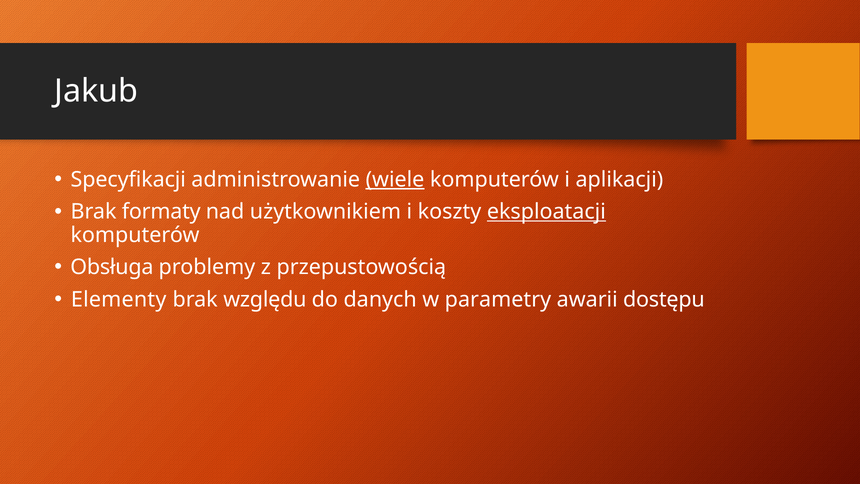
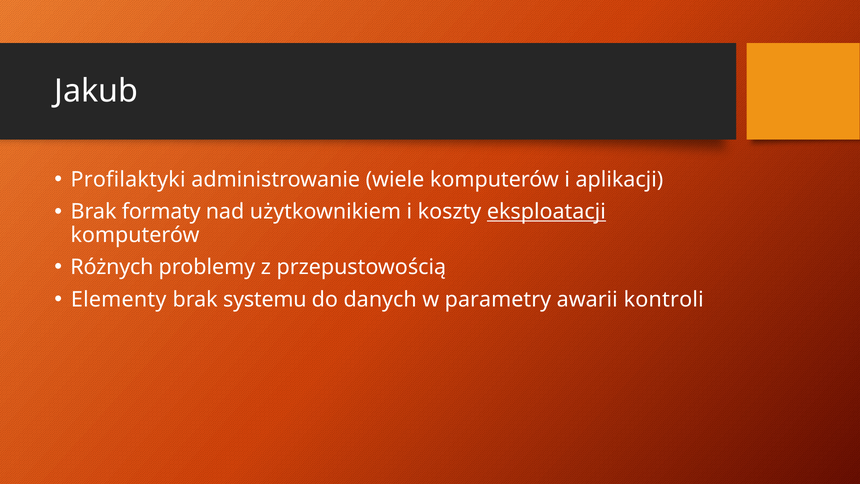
Specyfikacji: Specyfikacji -> Profilaktyki (128, 180)
wiele underline: present -> none (395, 180)
Obsługa: Obsługa -> Różnych (112, 267)
względu: względu -> systemu (265, 299)
dostępu: dostępu -> kontroli (664, 299)
